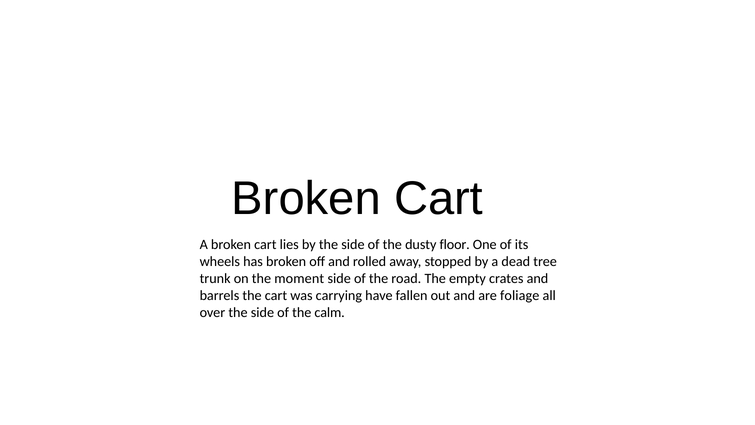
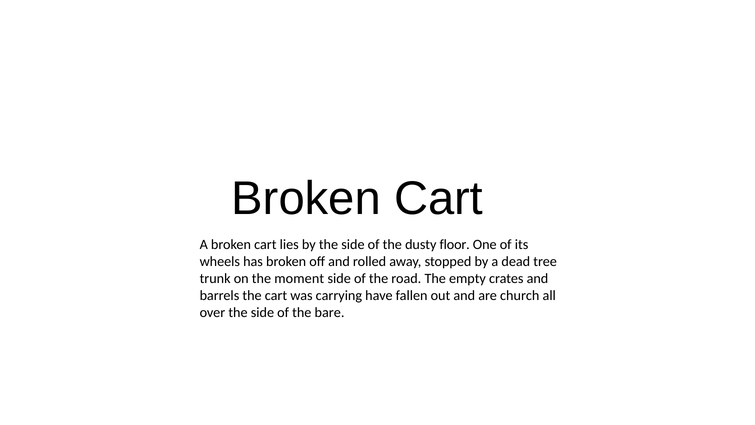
foliage: foliage -> church (520, 295)
calm: calm -> bare (329, 312)
